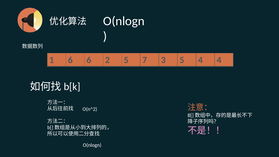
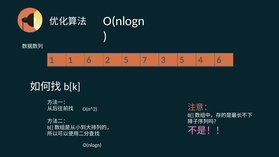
1 6: 6 -> 1 (70, 60)
4 4: 4 -> 6 (219, 60)
